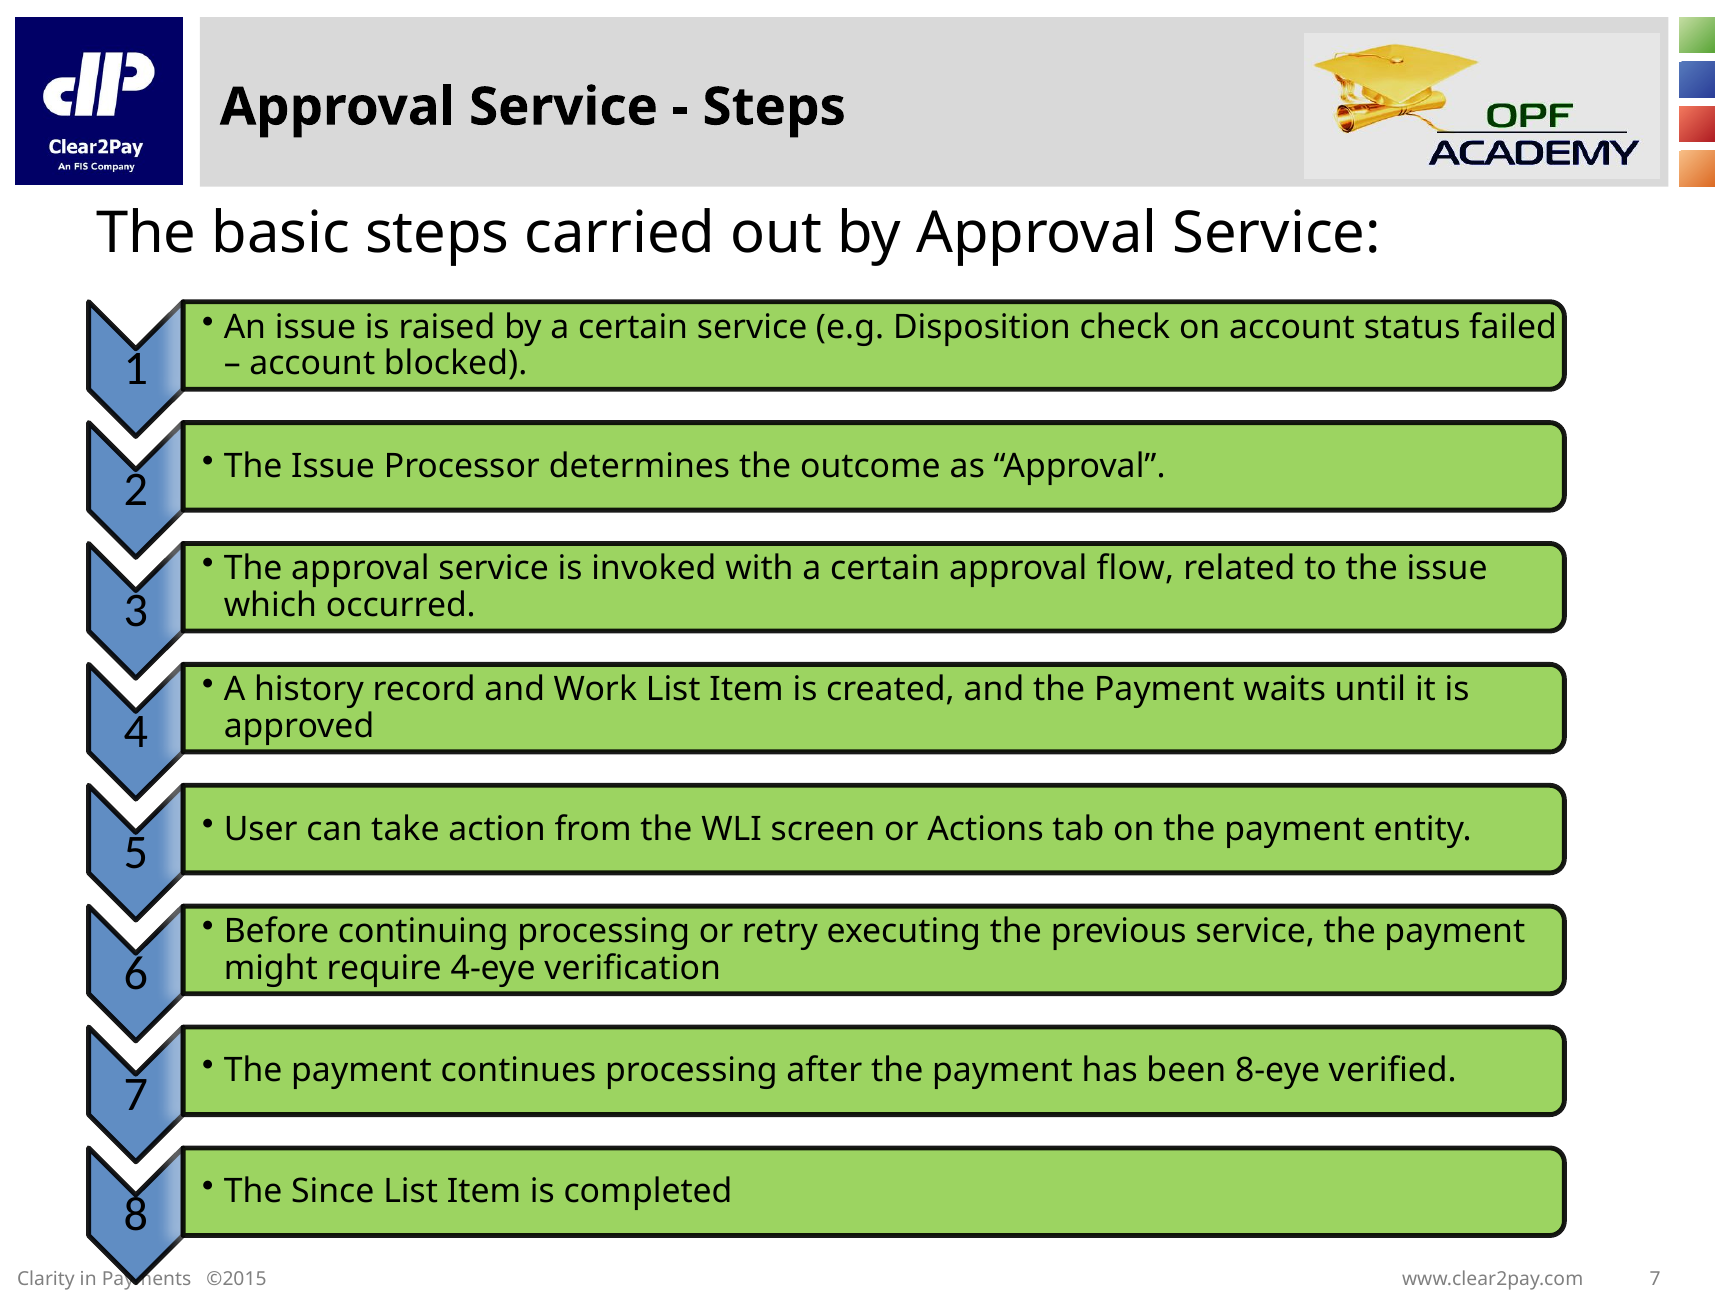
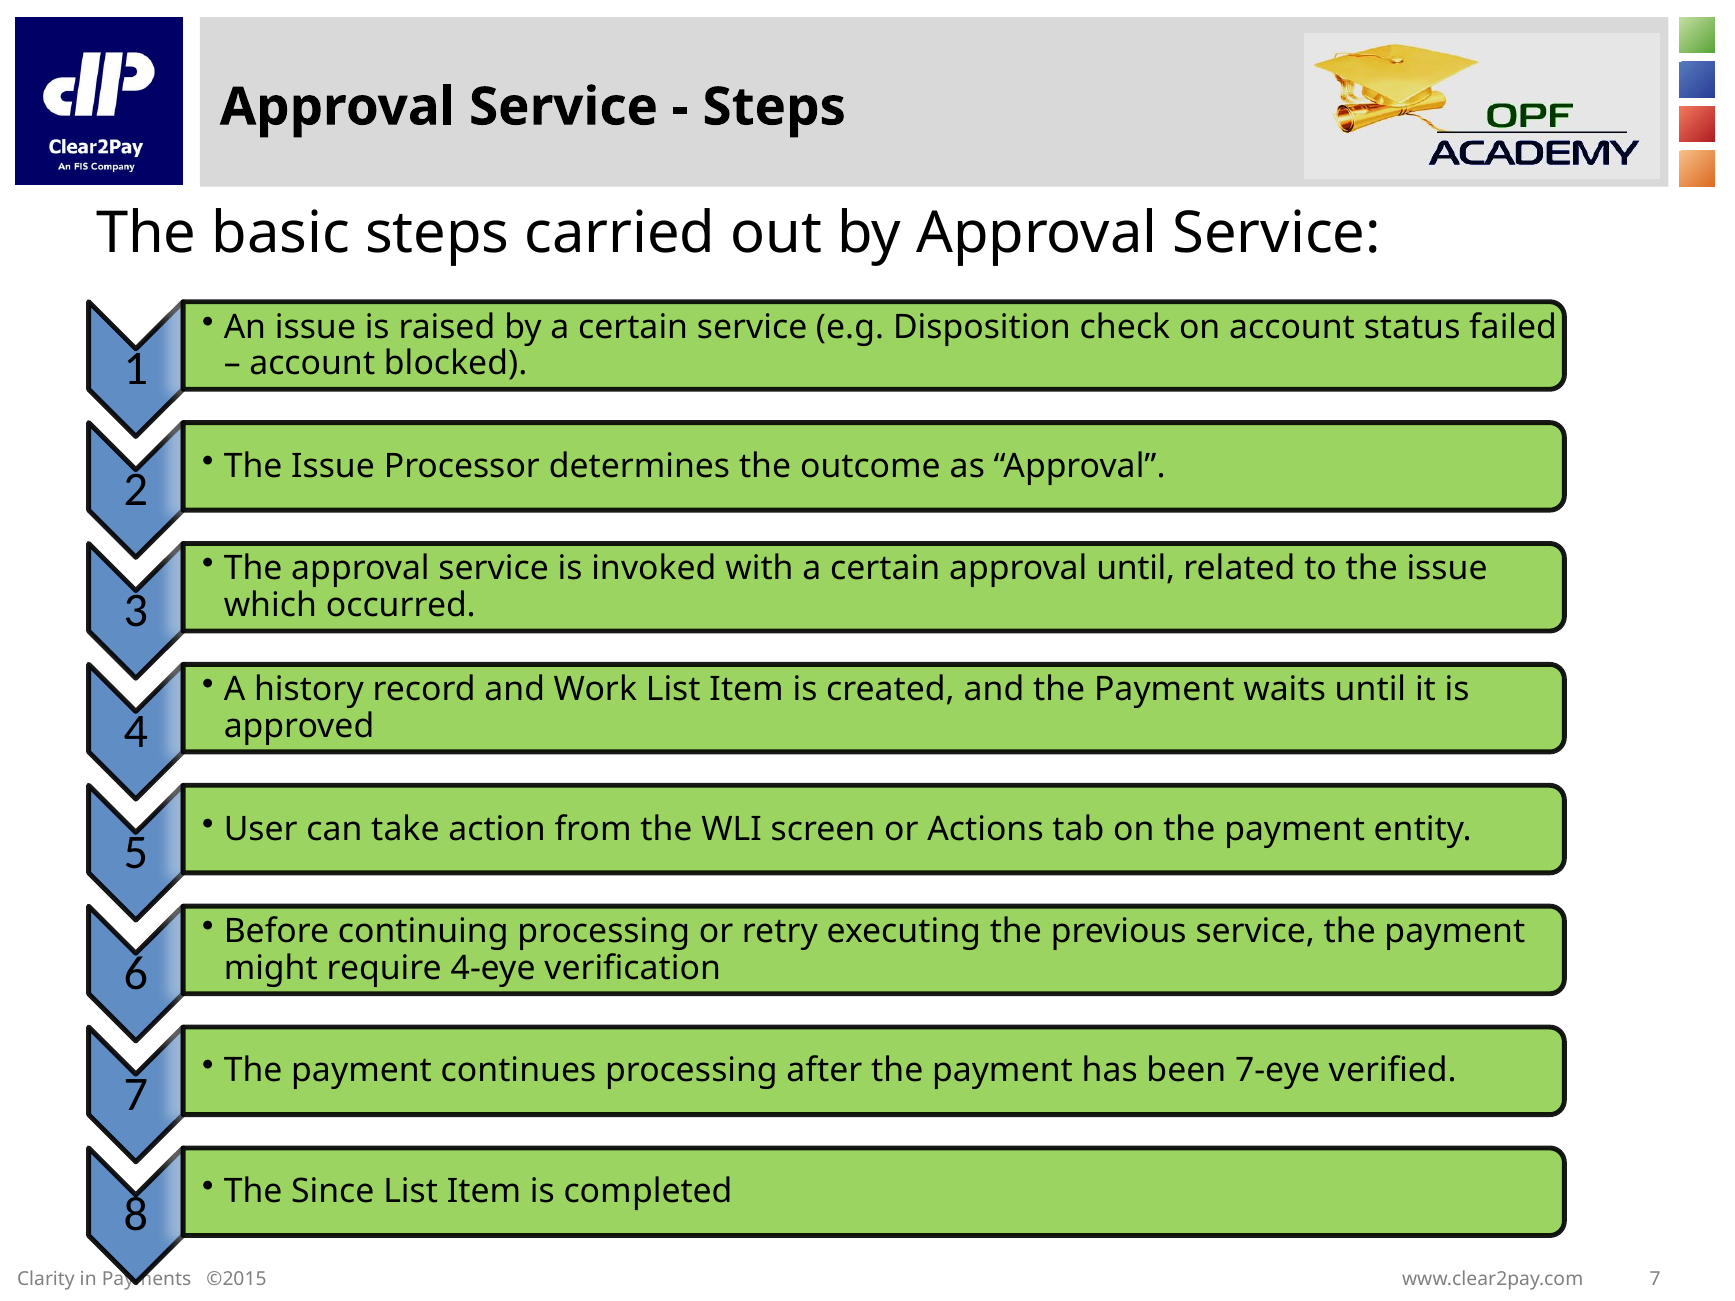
approval flow: flow -> until (1136, 569)
8-eye: 8-eye -> 7-eye (1278, 1071)
